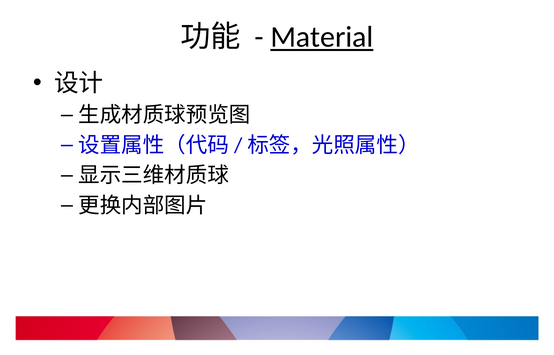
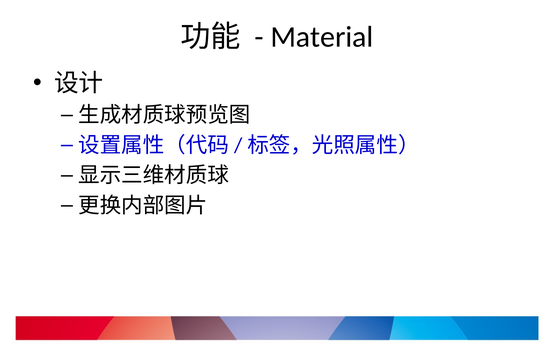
Material underline: present -> none (322, 37)
